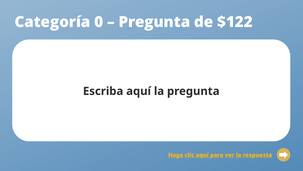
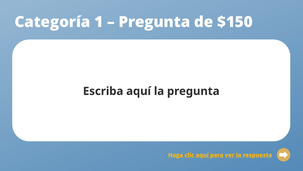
0: 0 -> 1 (99, 22)
$122: $122 -> $150 (235, 22)
